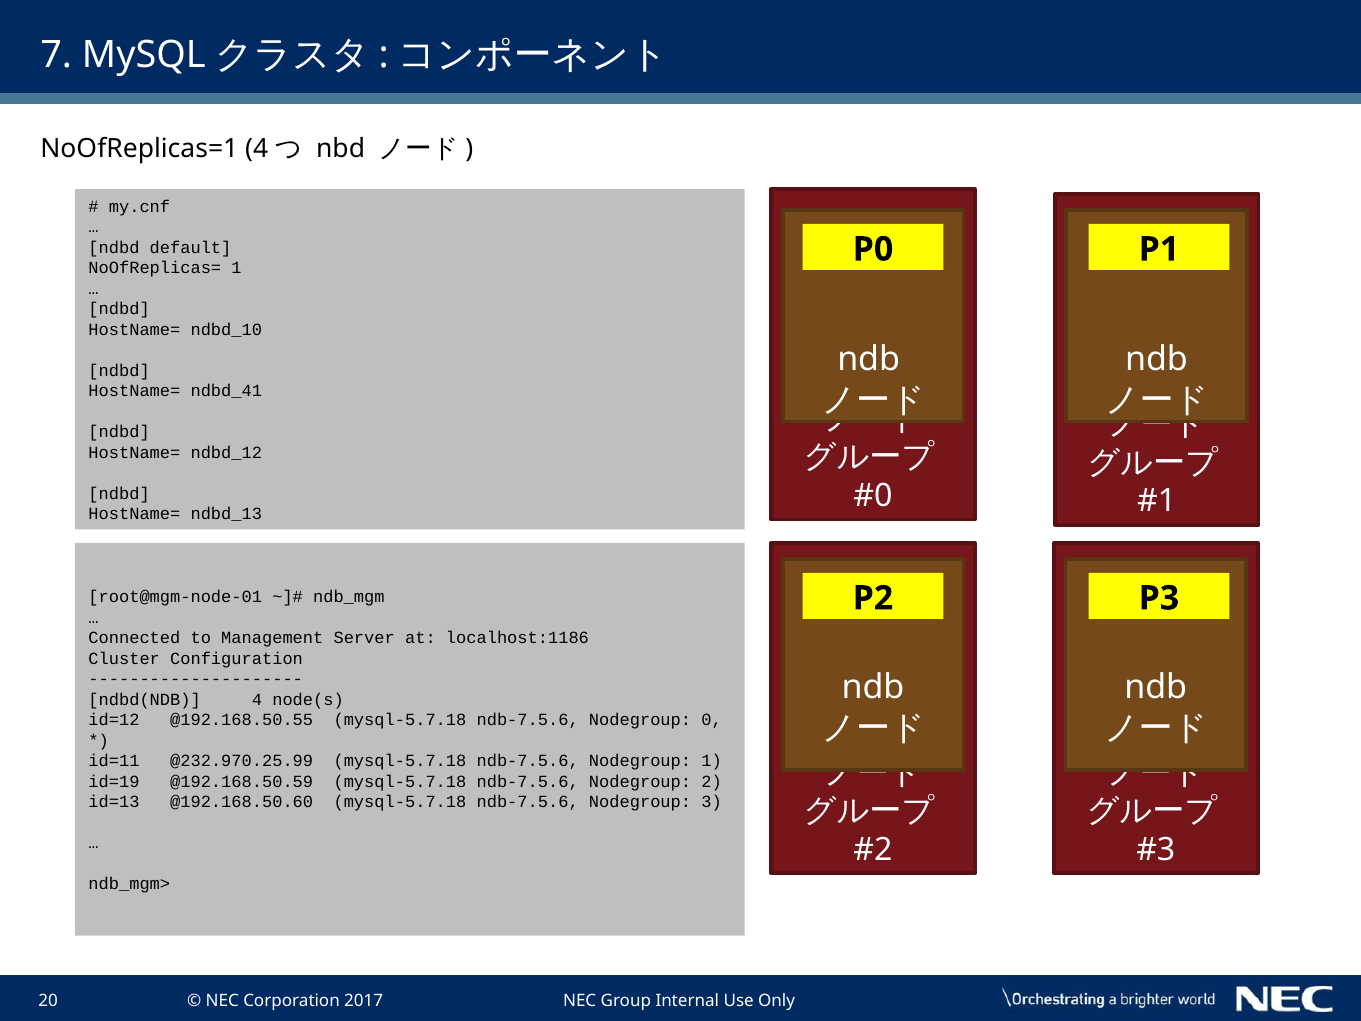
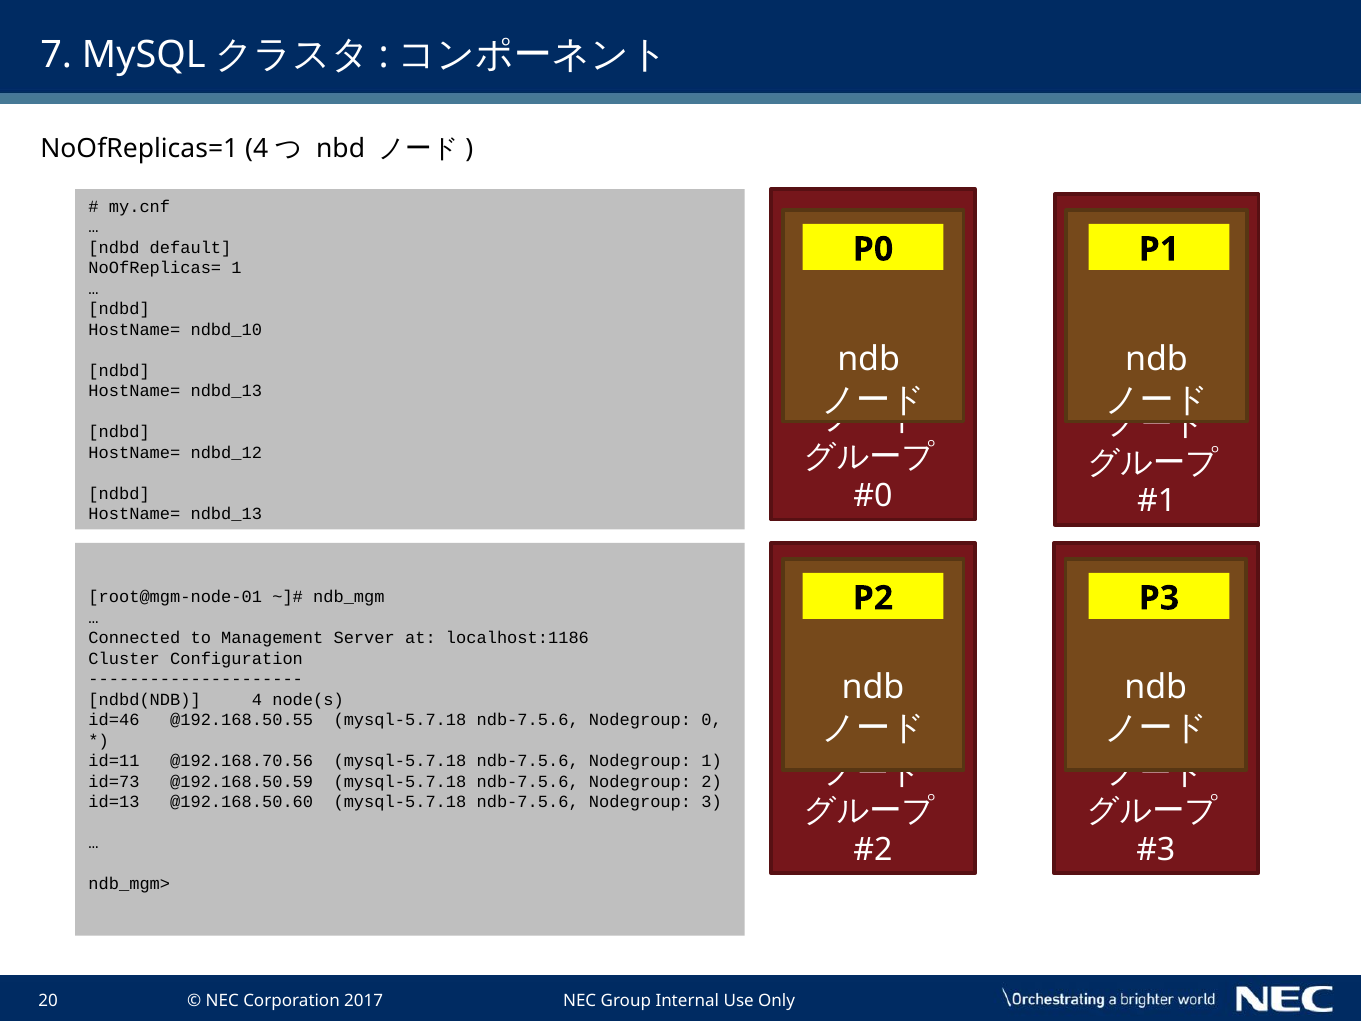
ndbd_41: ndbd_41 -> ndbd_13 (226, 391)
id=12: id=12 -> id=46 (114, 720)
@232.970.25.99: @232.970.25.99 -> @192.168.70.56 (242, 761)
id=19: id=19 -> id=73 (114, 781)
